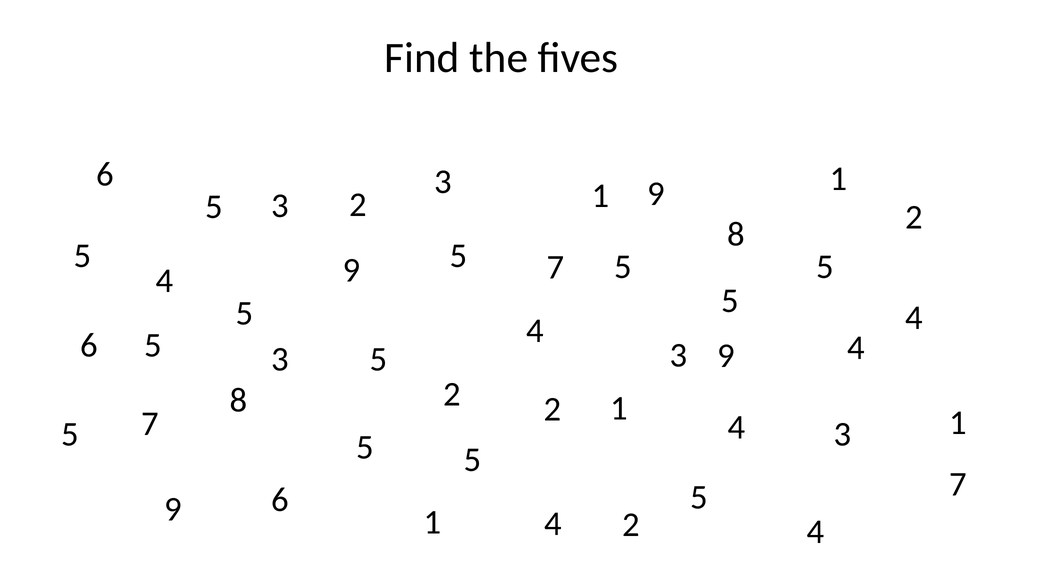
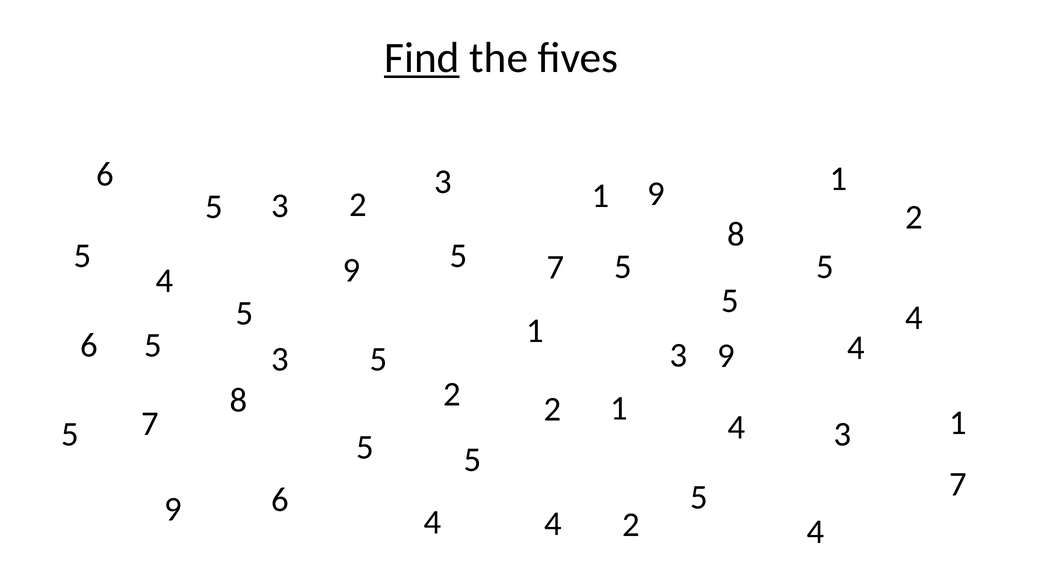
Find underline: none -> present (422, 58)
4: 4 -> 1 (535, 331)
1: 1 -> 4 (432, 522)
